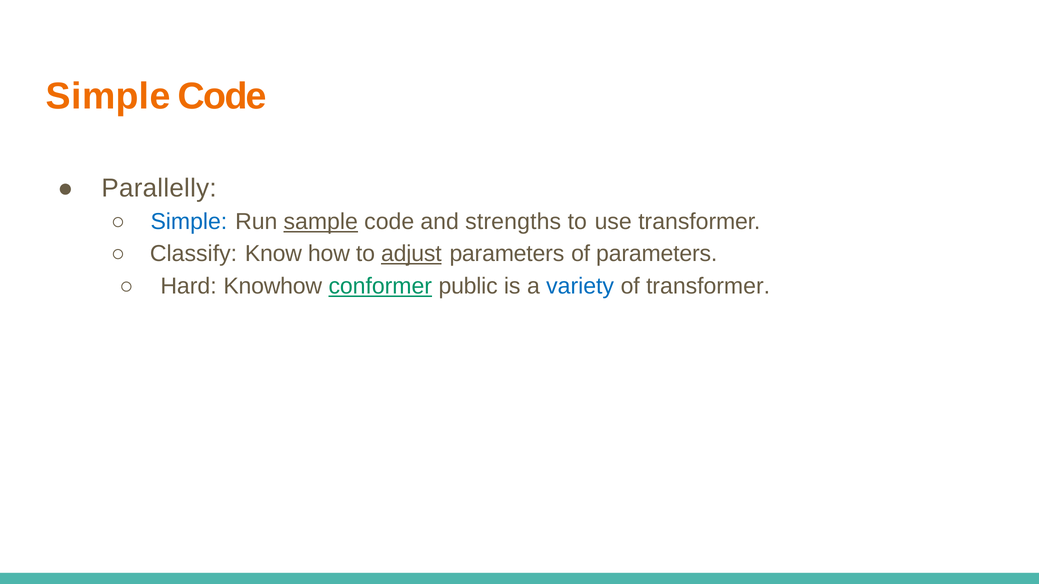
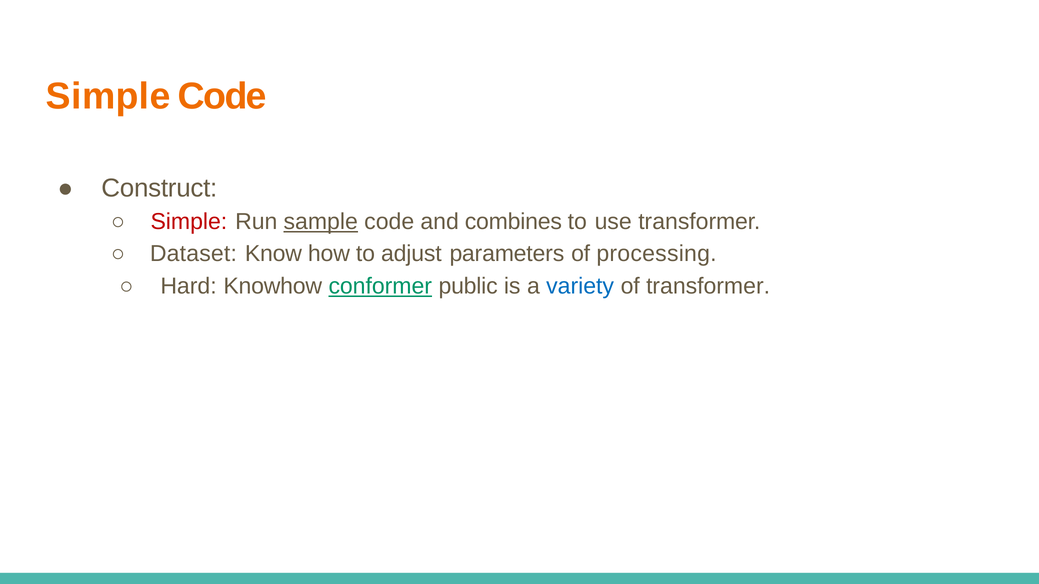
Parallelly: Parallelly -> Construct (159, 188)
Simple colour: blue -> red (189, 222)
strengths: strengths -> combines (513, 222)
Classify: Classify -> Dataset (193, 254)
adjust underline: present -> none (411, 254)
of parameters: parameters -> processing (657, 254)
